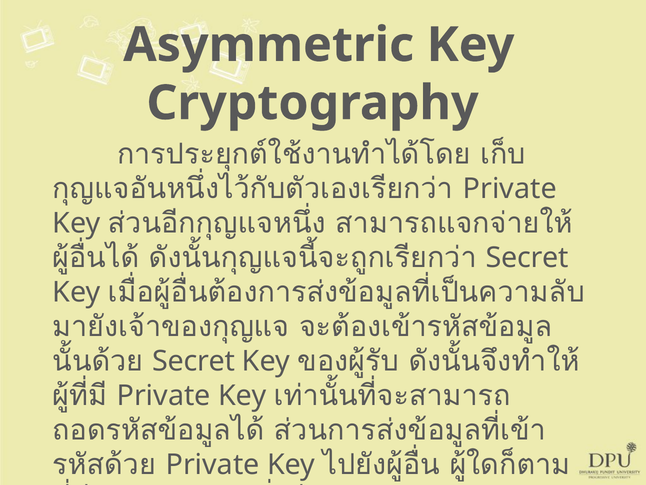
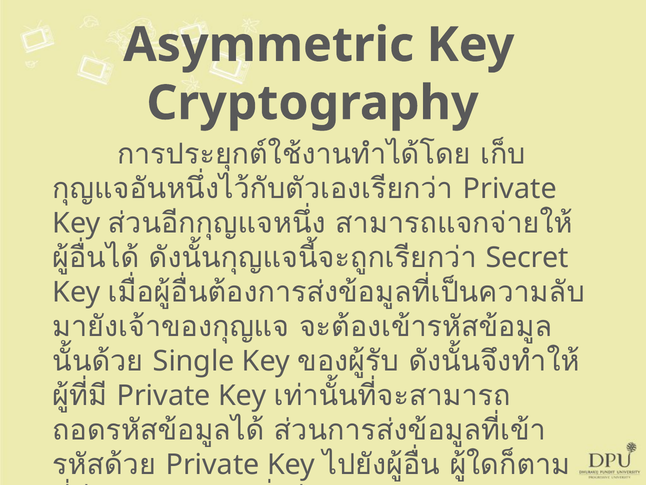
Secret: Secret -> Single (194, 361)
